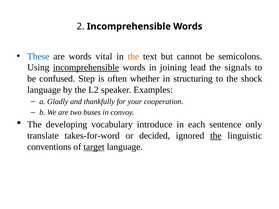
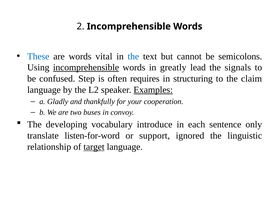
the colour: orange -> blue (133, 56)
joining: joining -> greatly (173, 68)
whether: whether -> requires (145, 79)
shock: shock -> claim (252, 79)
Examples underline: none -> present (153, 90)
takes-for-word: takes-for-word -> listen-for-word (92, 136)
decided: decided -> support (155, 136)
the underline: present -> none (216, 136)
conventions: conventions -> relationship (49, 147)
